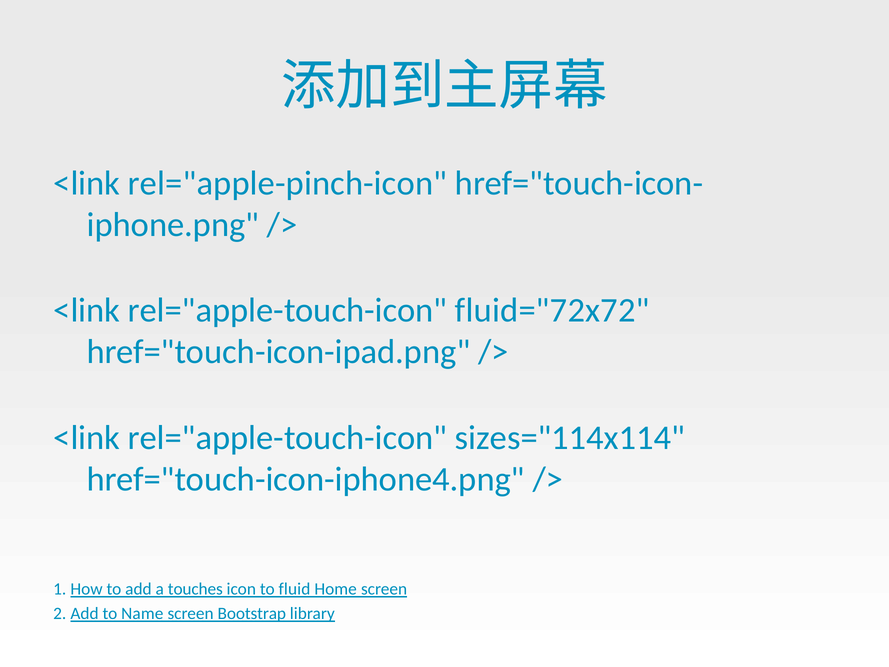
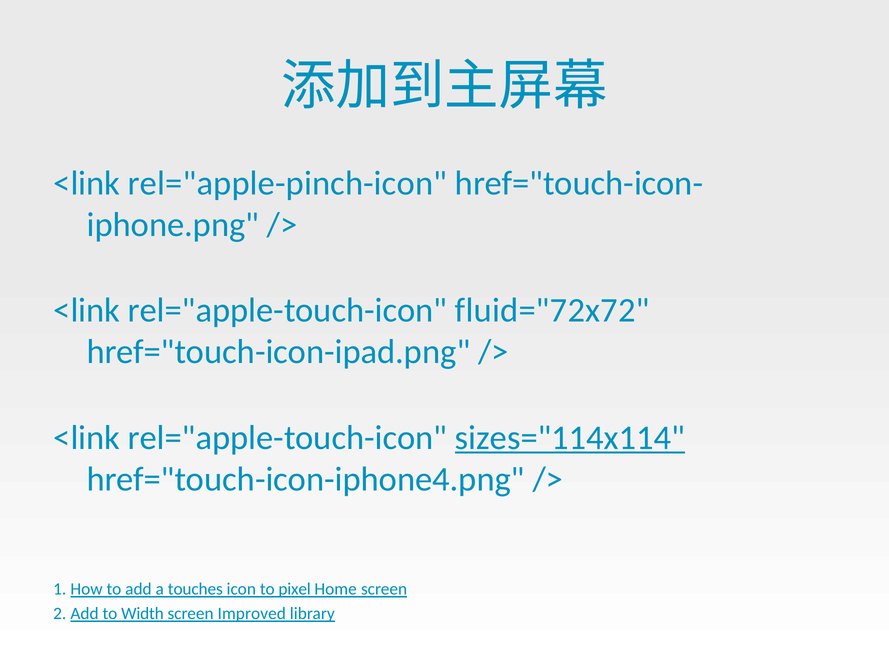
sizes="114x114 underline: none -> present (570, 438)
fluid: fluid -> pixel (295, 589)
Name: Name -> Width (142, 614)
Bootstrap: Bootstrap -> Improved (252, 614)
